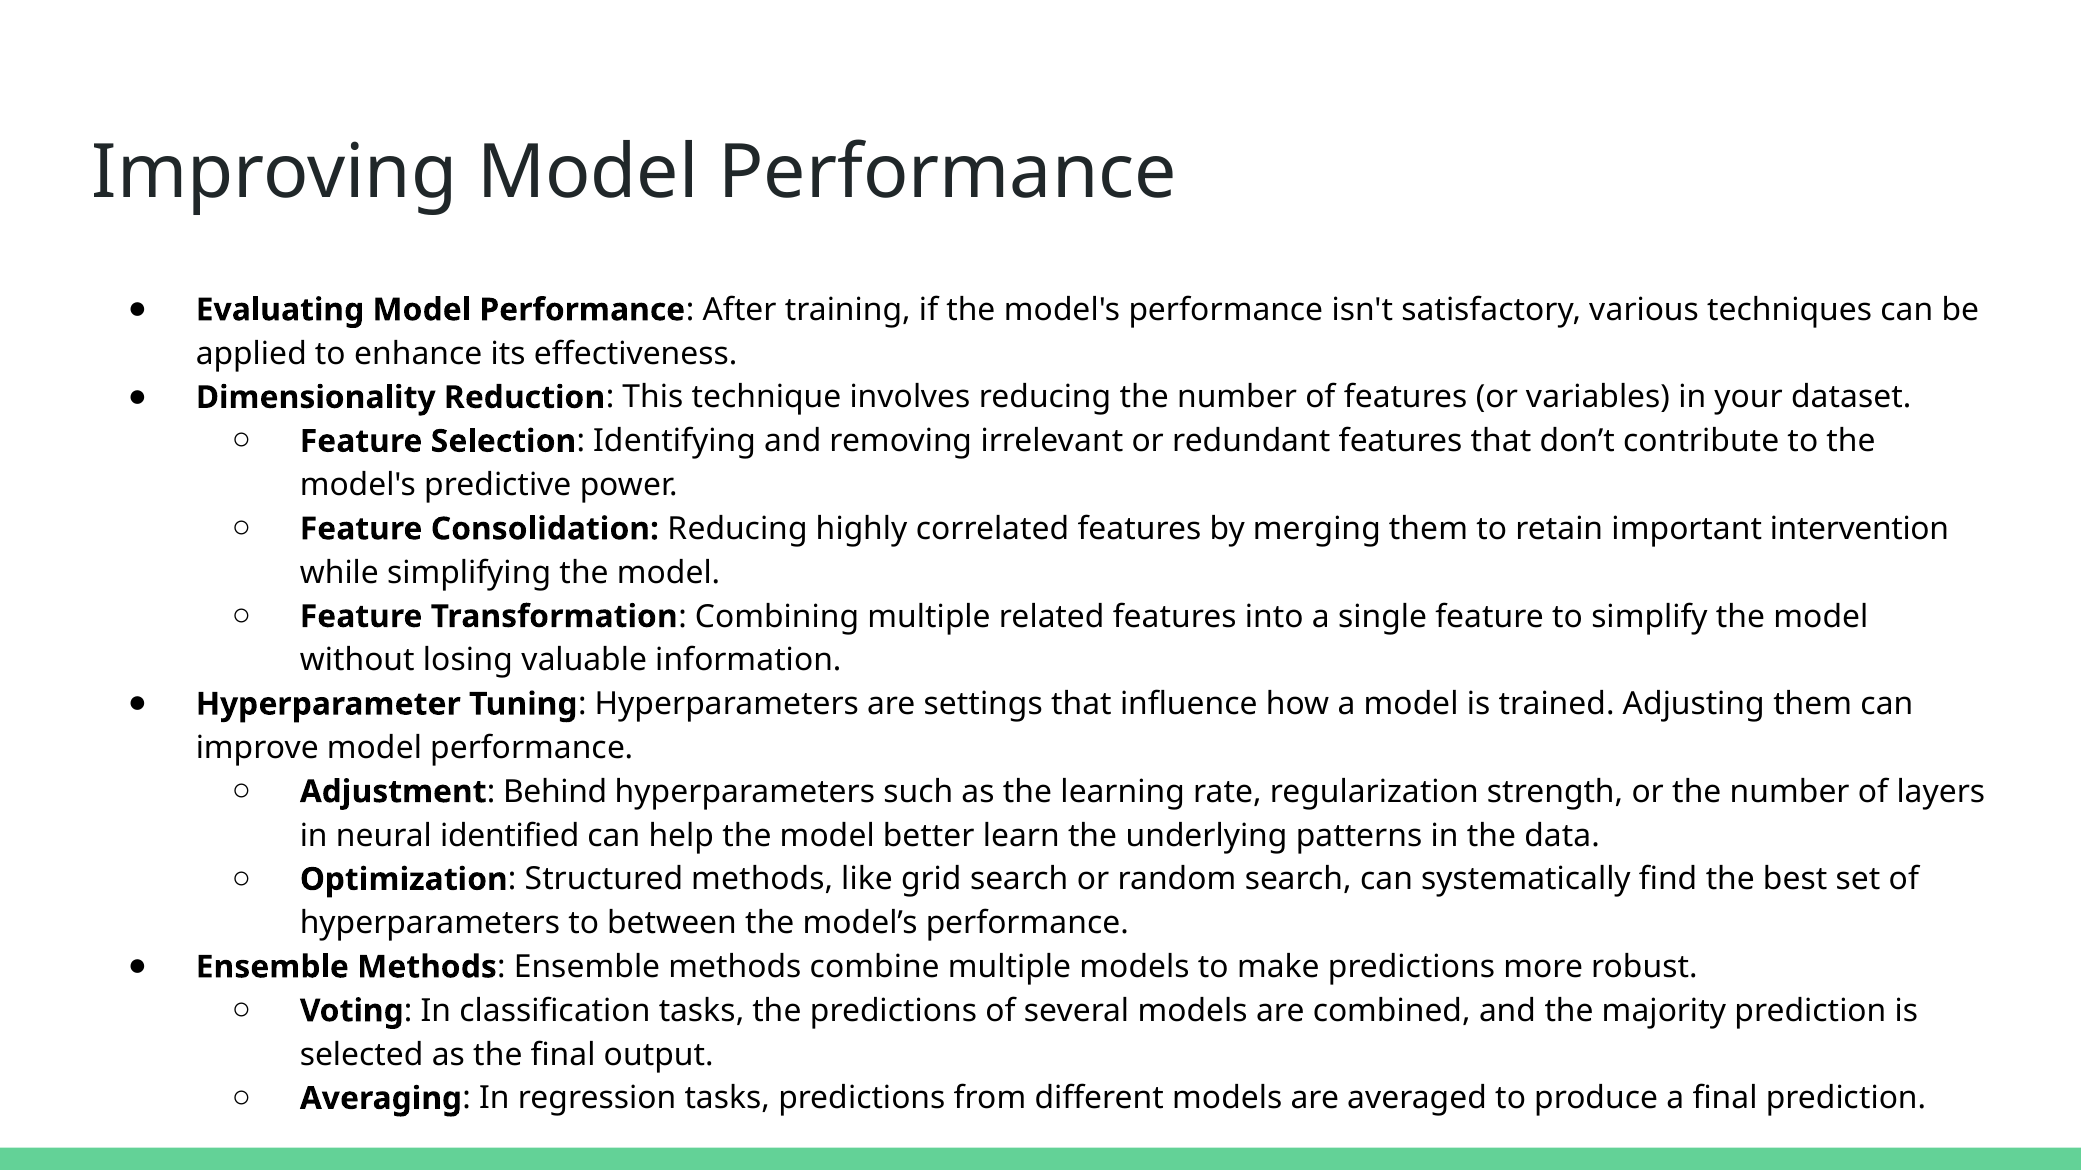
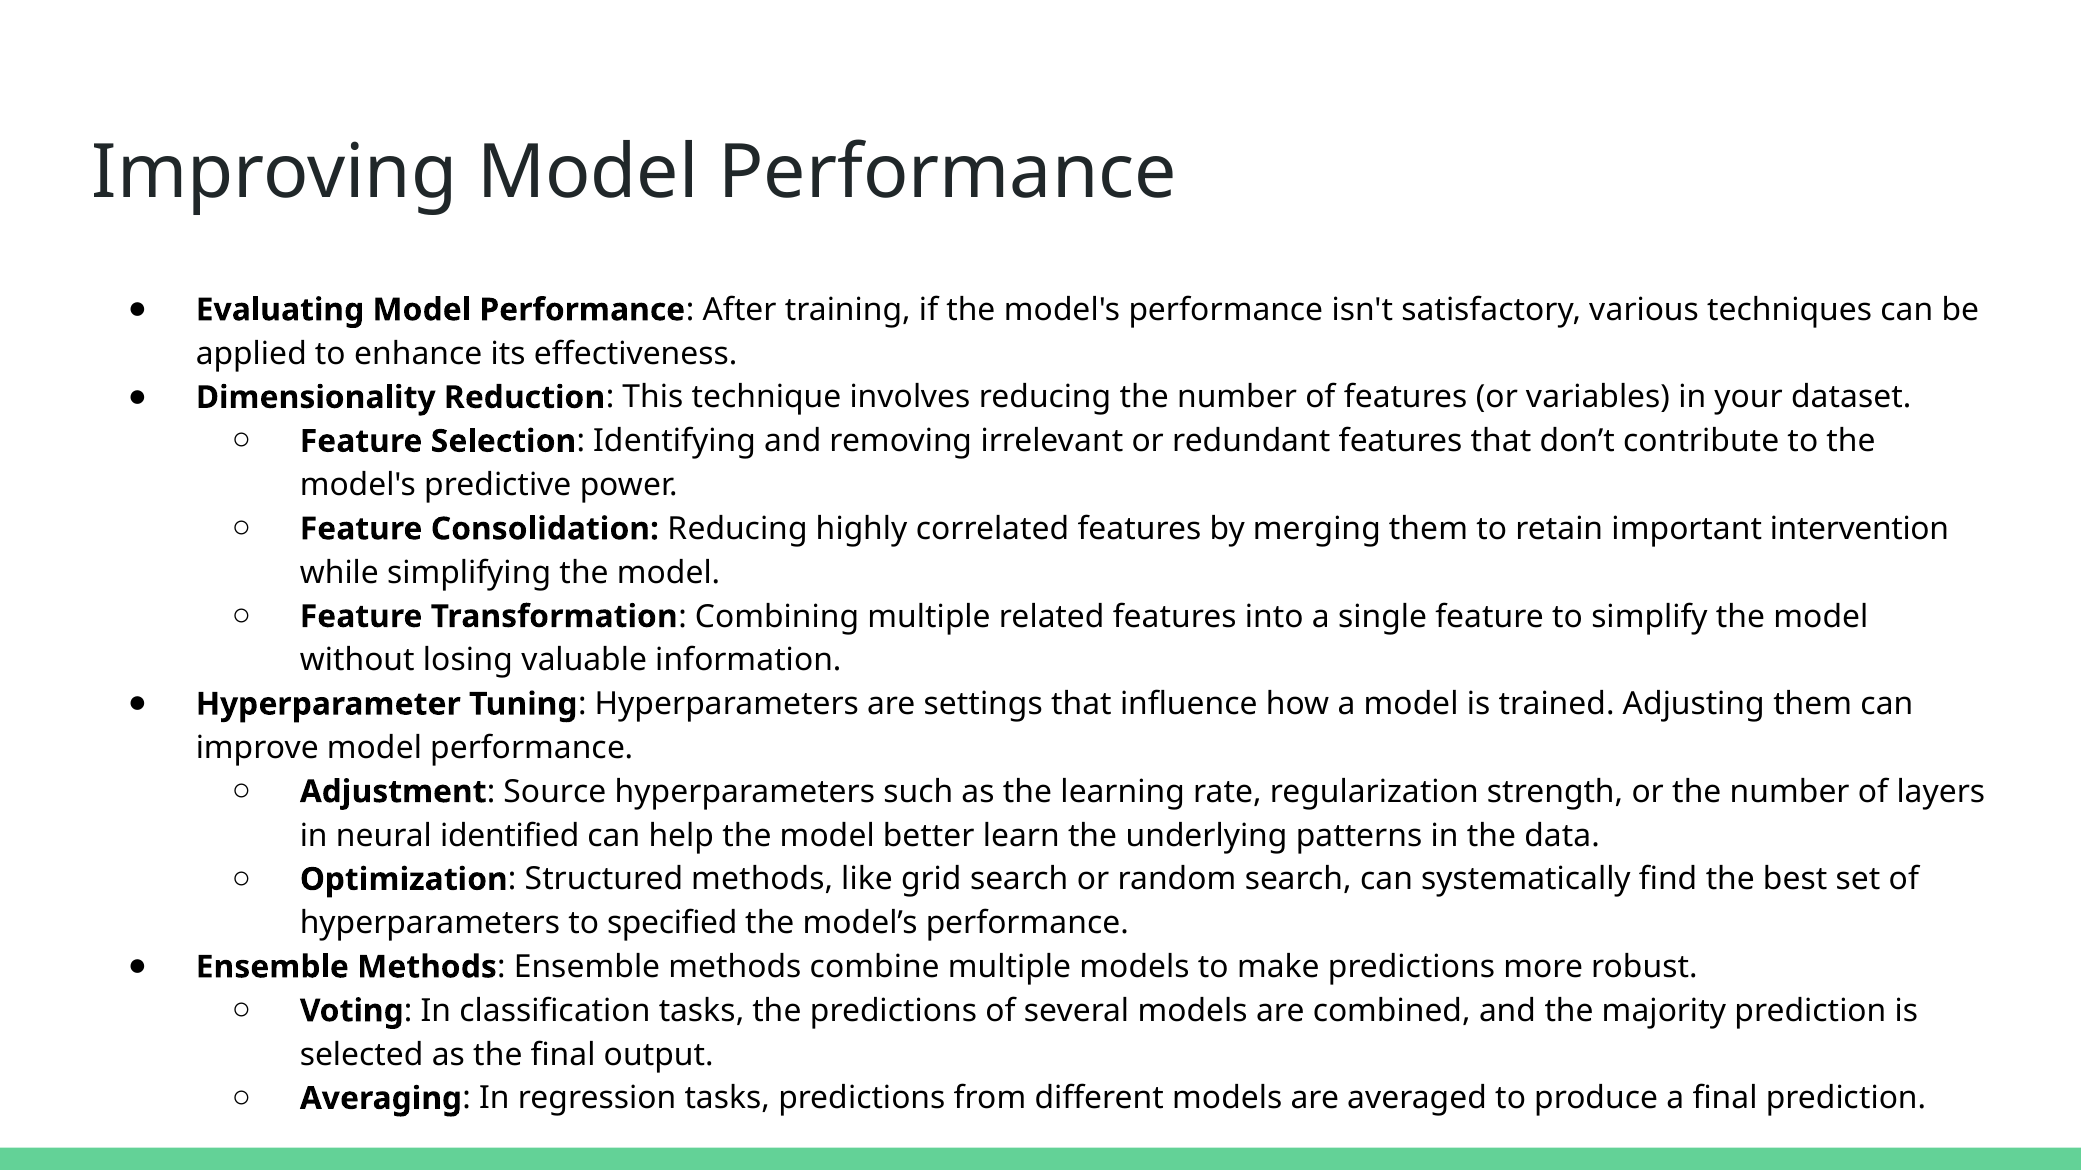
Behind: Behind -> Source (555, 792)
between: between -> specified (672, 924)
